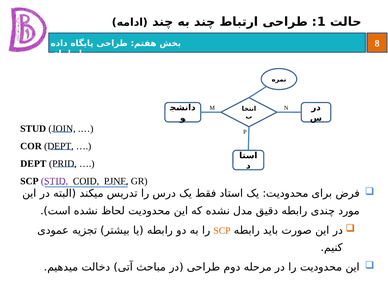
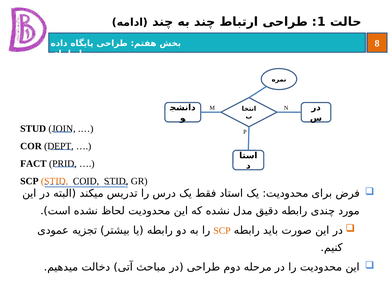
DEPT: DEPT -> FACT (33, 164)
STID colour: purple -> orange (55, 181)
COID PJNF: PJNF -> STID (116, 181)
